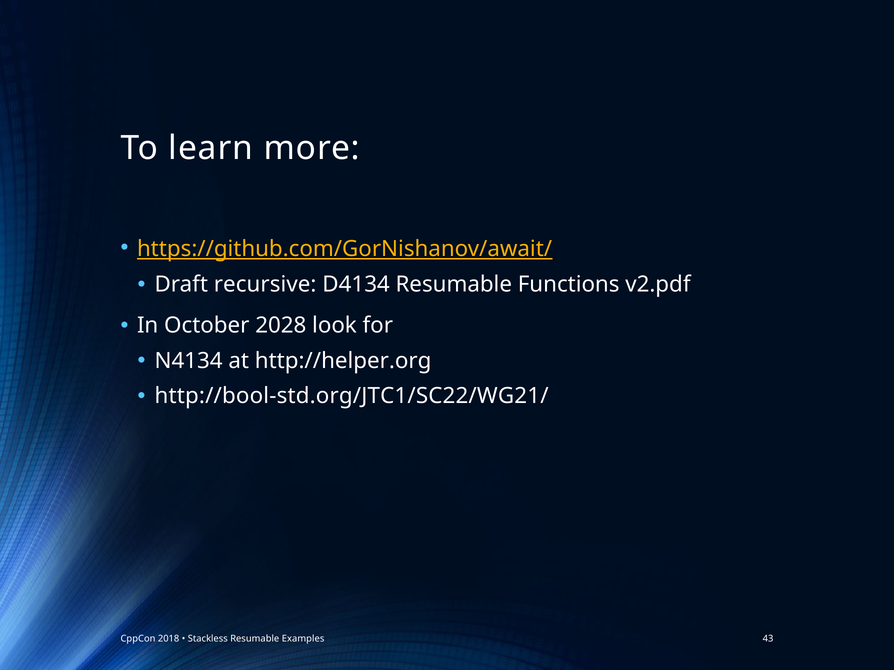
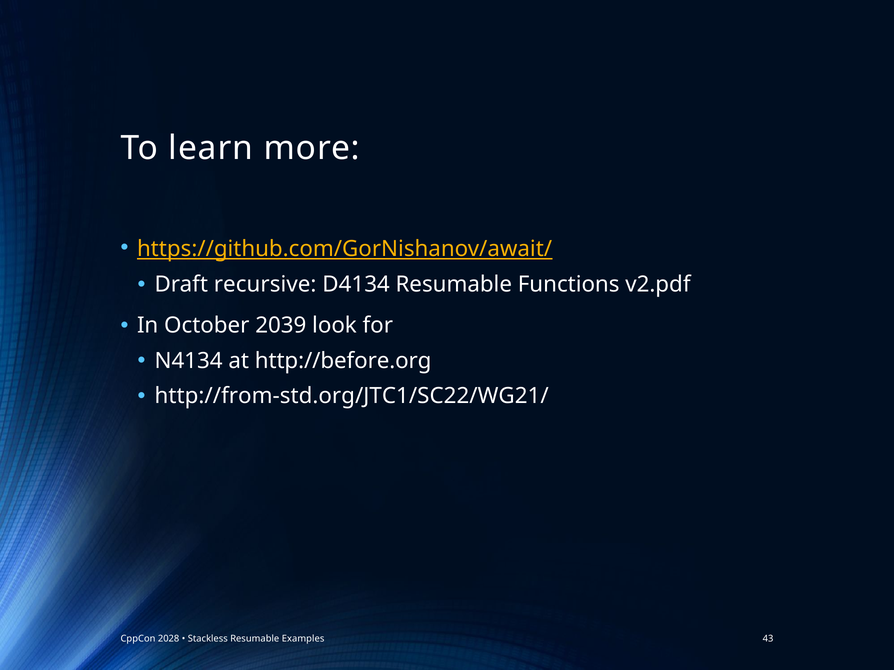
2028: 2028 -> 2039 (281, 326)
http://helper.org: http://helper.org -> http://before.org (343, 361)
http://bool-std.org/JTC1/SC22/WG21/: http://bool-std.org/JTC1/SC22/WG21/ -> http://from-std.org/JTC1/SC22/WG21/ (352, 396)
2018: 2018 -> 2028 (169, 639)
